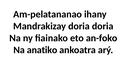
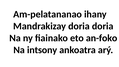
anatiko: anatiko -> intsony (42, 50)
